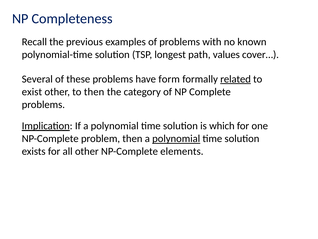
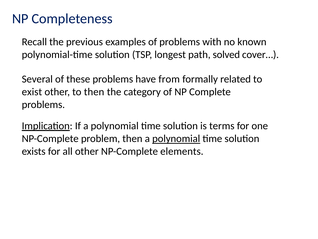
values: values -> solved (226, 55)
form: form -> from (169, 79)
related underline: present -> none (236, 79)
which: which -> terms (222, 126)
